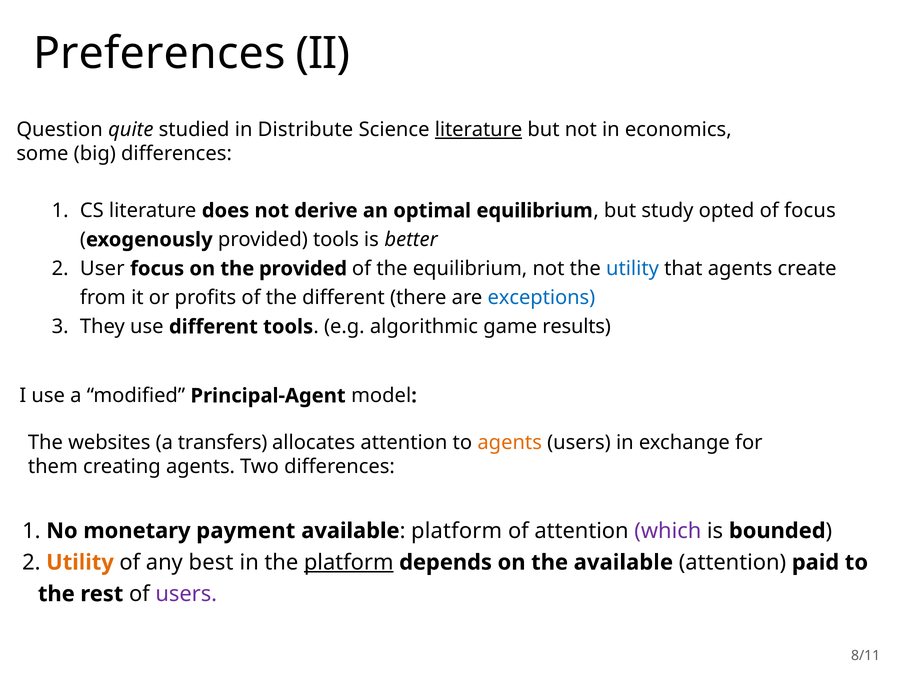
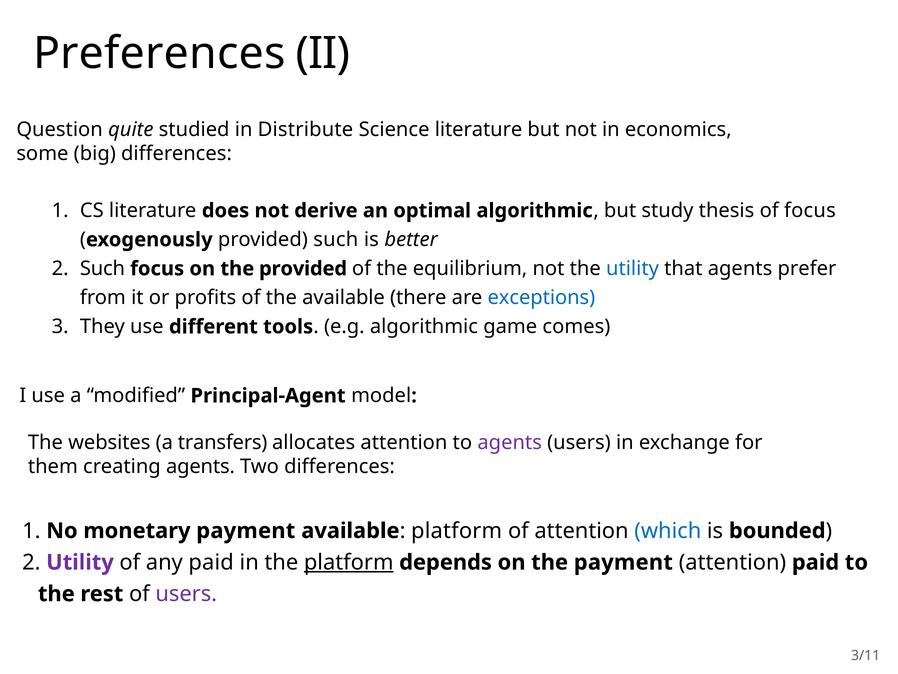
literature underline: present -> none (479, 130)
optimal equilibrium: equilibrium -> algorithmic (535, 210)
opted: opted -> thesis (727, 210)
provided tools: tools -> such (336, 239)
User: User -> Such (102, 268)
create: create -> prefer (807, 268)
the different: different -> available (343, 297)
results: results -> comes (576, 326)
agents colour: orange -> purple (510, 442)
which colour: purple -> blue (668, 530)
Utility colour: orange -> purple (80, 562)
any best: best -> paid (211, 562)
the available: available -> payment (623, 562)
8/11: 8/11 -> 3/11 (866, 655)
